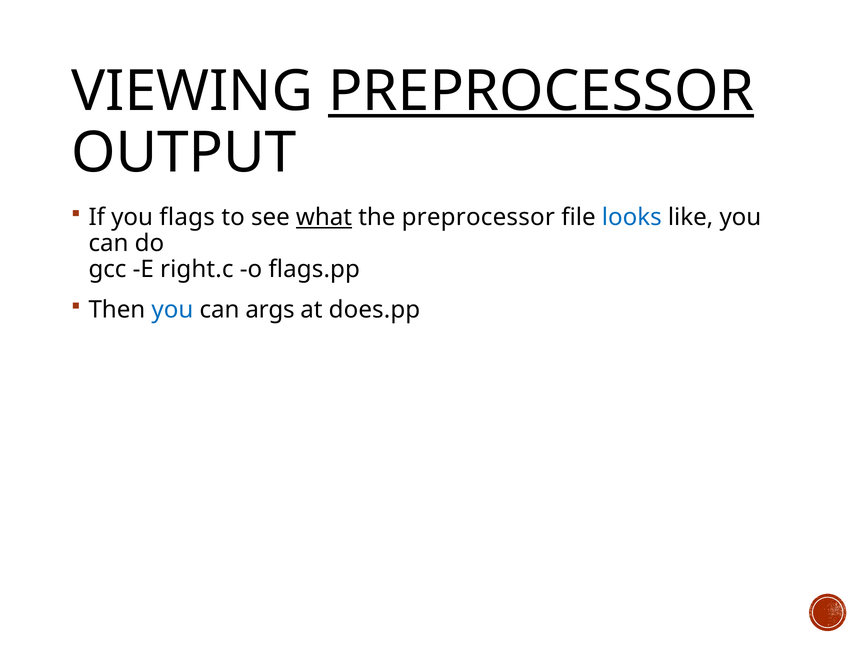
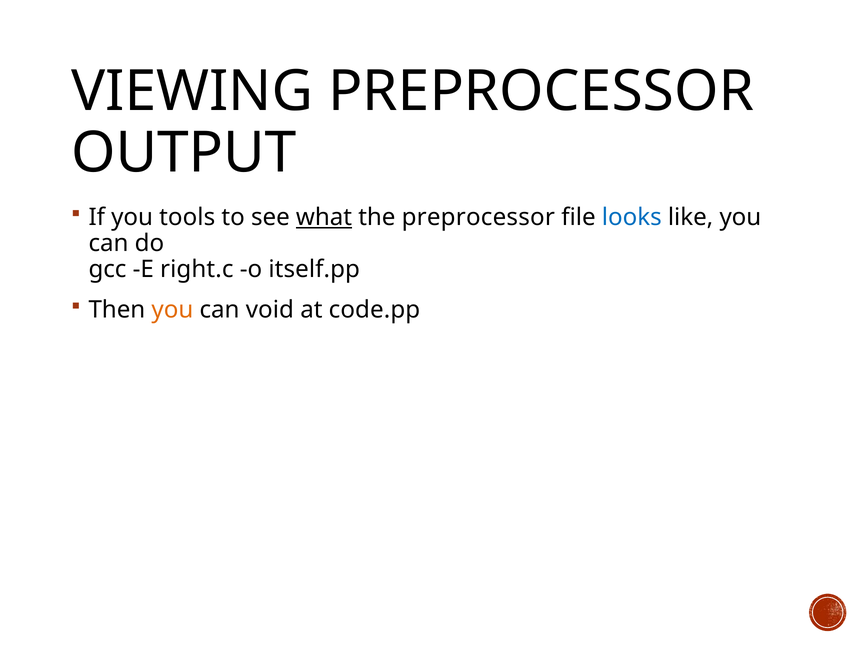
PREPROCESSOR underline: present -> none (541, 91)
flags: flags -> tools (187, 217)
flags.pp: flags.pp -> itself.pp (314, 269)
you colour: blue -> orange (172, 310)
args: args -> void (270, 310)
does.pp: does.pp -> code.pp (374, 310)
